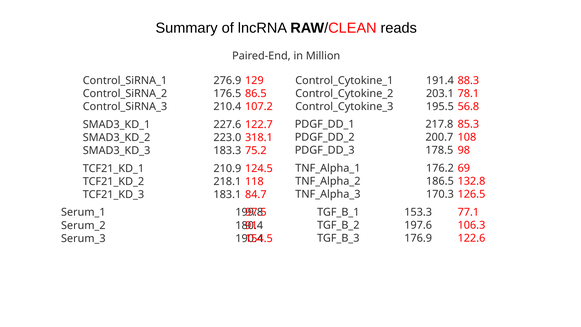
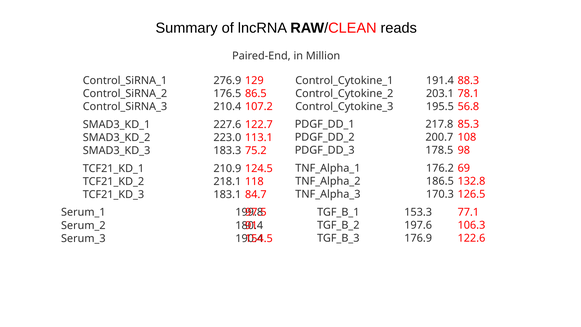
318.1: 318.1 -> 113.1 (259, 138)
